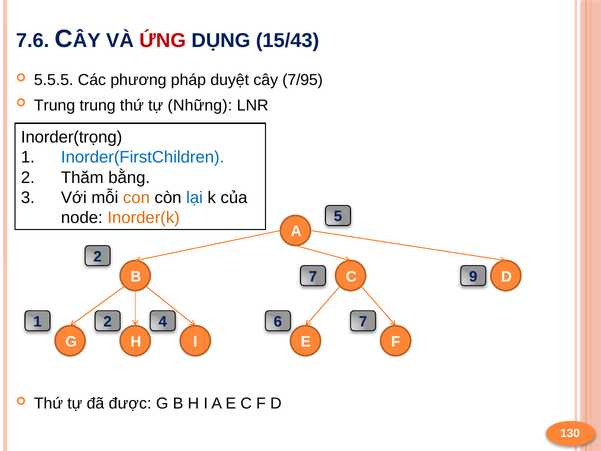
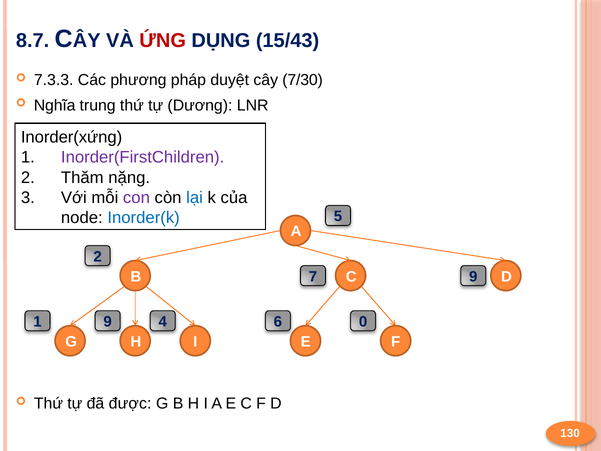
7.6: 7.6 -> 8.7 (33, 40)
5.5.5: 5.5.5 -> 7.3.3 (54, 80)
7/95: 7/95 -> 7/30 (303, 80)
Trung: Trung -> Nghĩa (55, 105)
Những: Những -> Dương (200, 105)
Inorder(trọng: Inorder(trọng -> Inorder(xứng (72, 137)
Inorder(FirstChildren colour: blue -> purple (143, 157)
bằng: bằng -> nặng (129, 177)
con colour: orange -> purple (136, 197)
Inorder(k colour: orange -> blue (144, 217)
1 2: 2 -> 9 (108, 322)
6 7: 7 -> 0 (363, 322)
